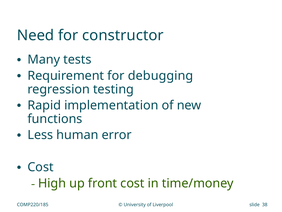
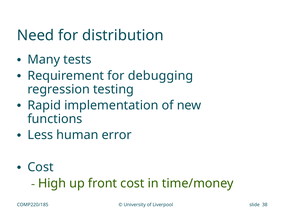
constructor: constructor -> distribution (123, 35)
